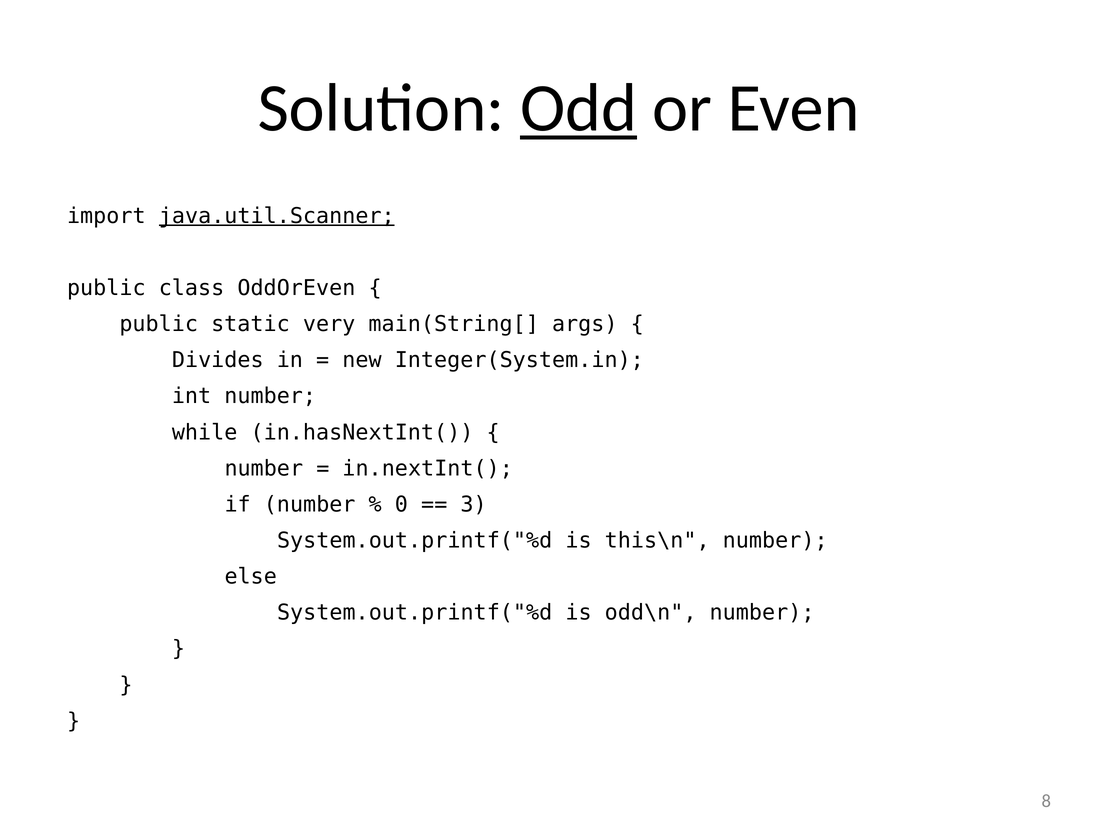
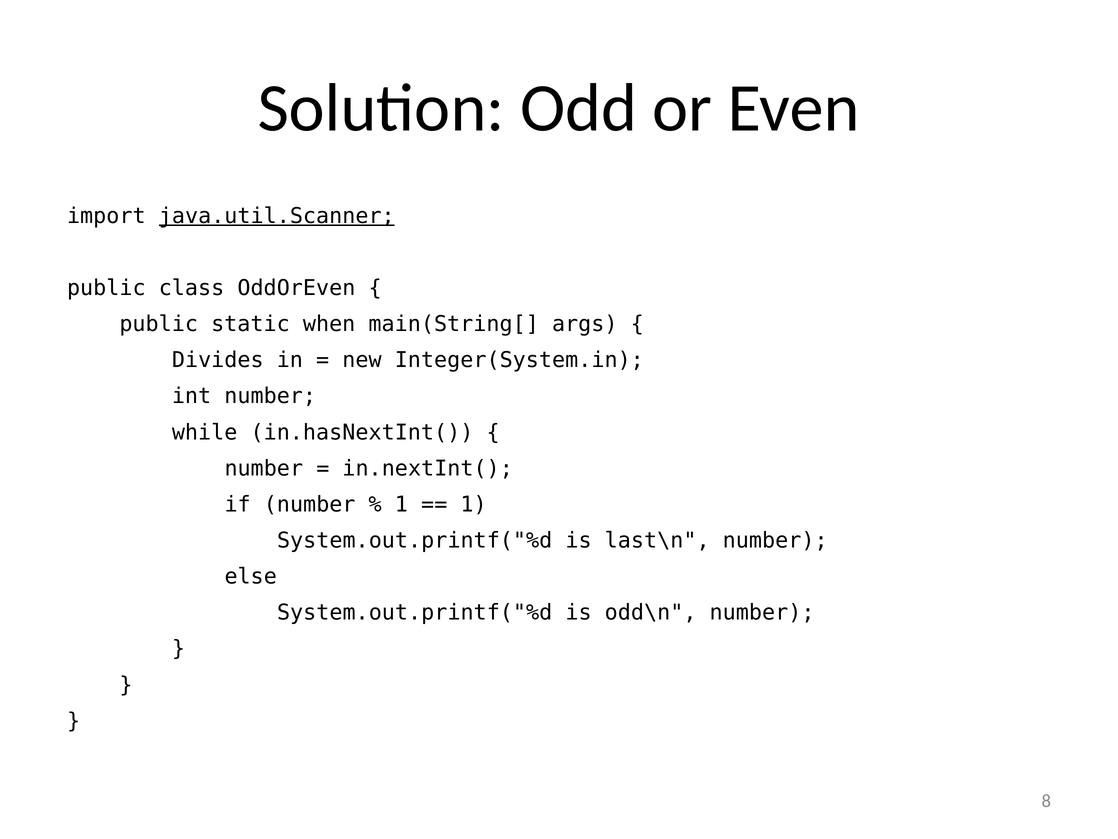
Odd underline: present -> none (579, 108)
very: very -> when (329, 324)
0: 0 -> 1 (401, 504)
3: 3 -> 1 (473, 504)
this\n: this\n -> last\n (657, 540)
